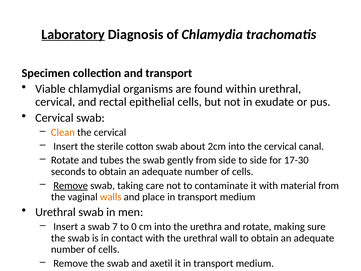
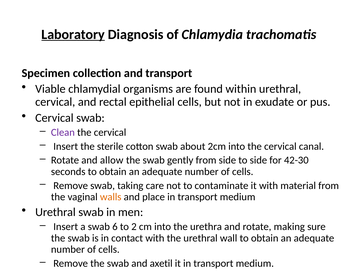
Clean colour: orange -> purple (63, 132)
tubes: tubes -> allow (112, 160)
17-30: 17-30 -> 42-30 (296, 160)
Remove underline: present -> none (71, 185)
7: 7 -> 6 (115, 227)
0: 0 -> 2 (134, 227)
